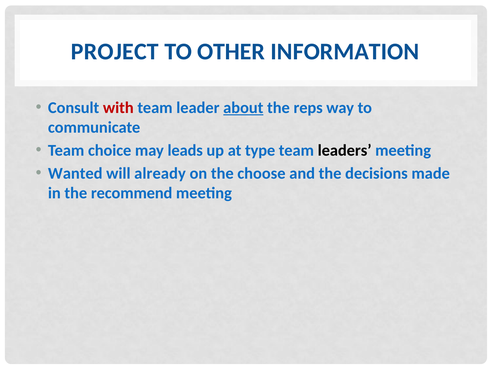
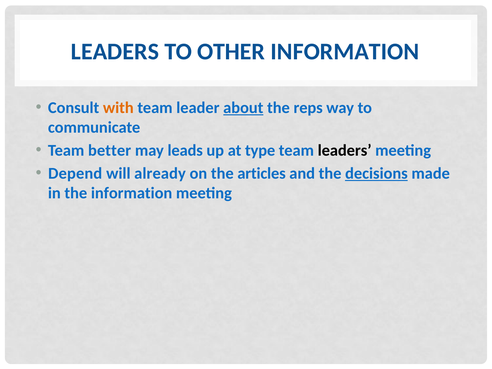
PROJECT: PROJECT -> LEADERS (115, 52)
with colour: red -> orange (118, 108)
choice: choice -> better (110, 150)
Wanted: Wanted -> Depend (75, 173)
choose: choose -> articles (262, 173)
decisions underline: none -> present (376, 173)
the recommend: recommend -> information (132, 193)
